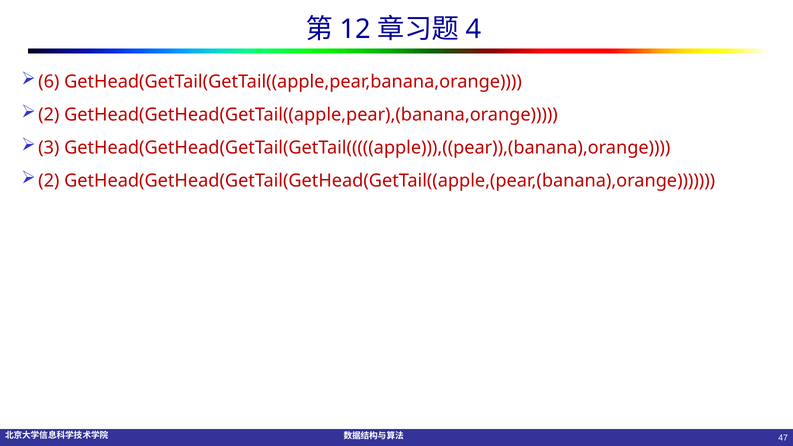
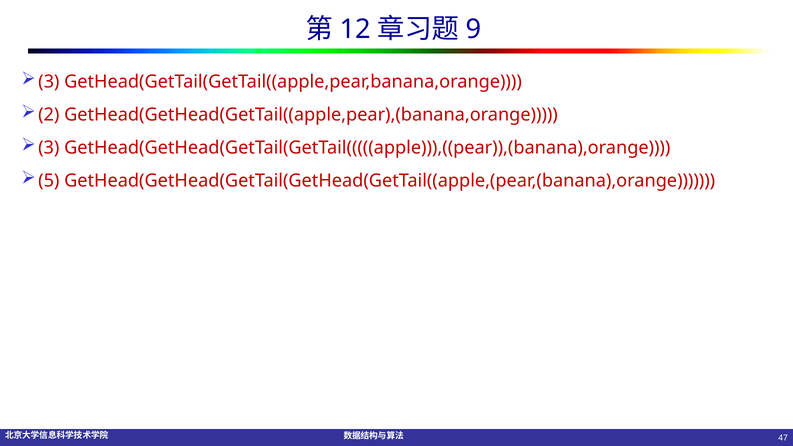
4: 4 -> 9 (473, 29)
6: 6 -> 3 (49, 82)
2: 2 -> 5 (49, 181)
